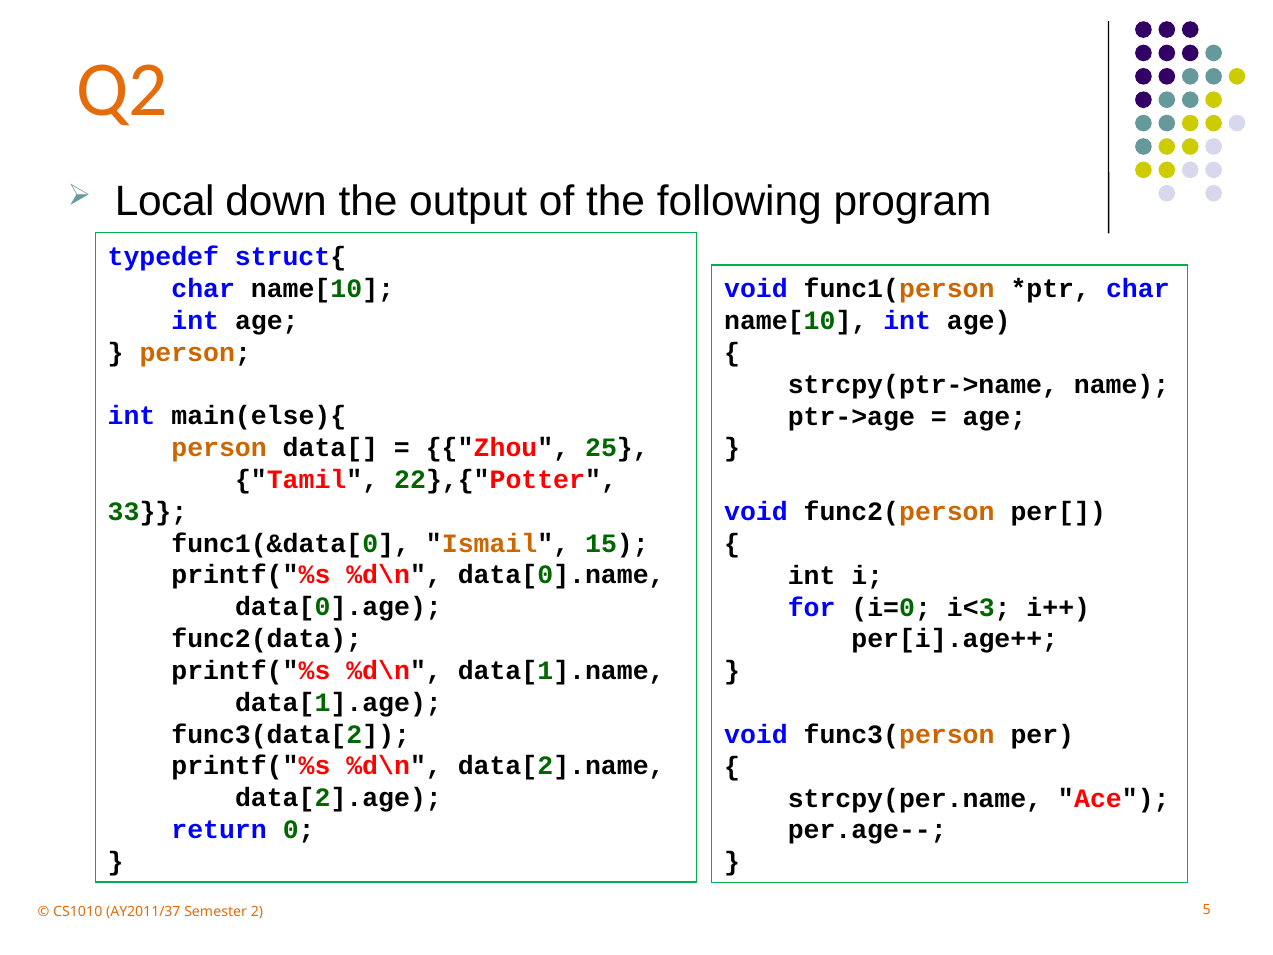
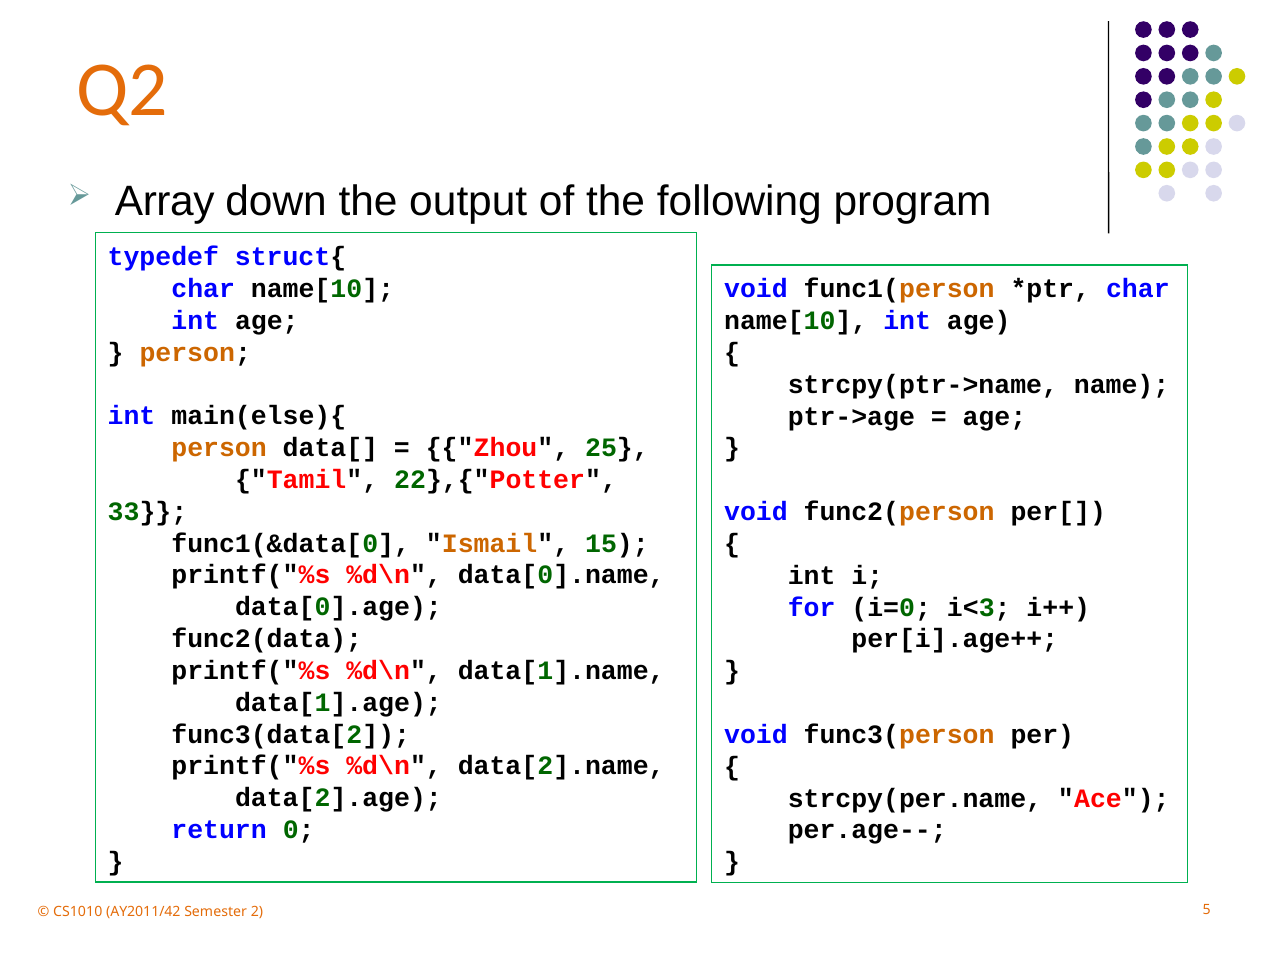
Local: Local -> Array (165, 201)
AY2011/37: AY2011/37 -> AY2011/42 (143, 912)
